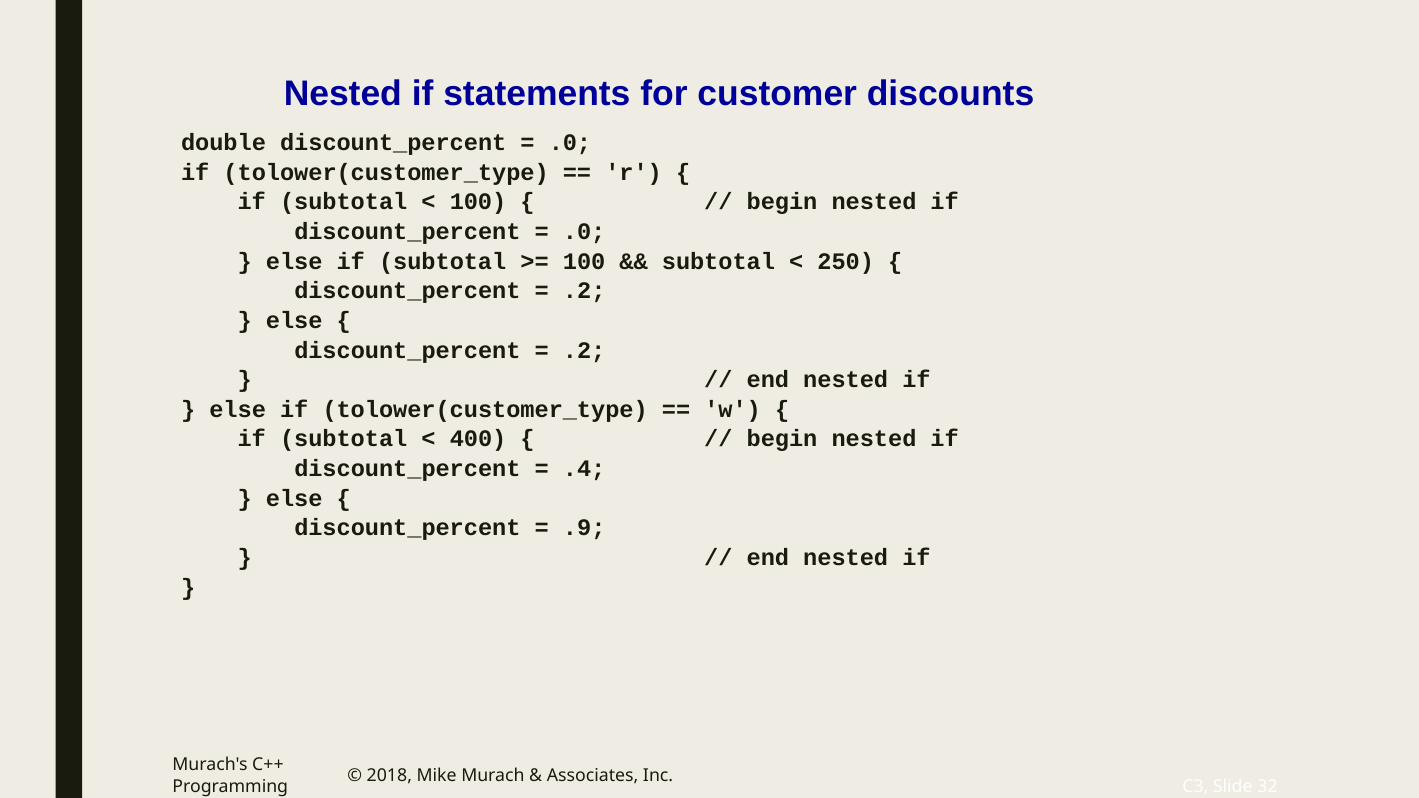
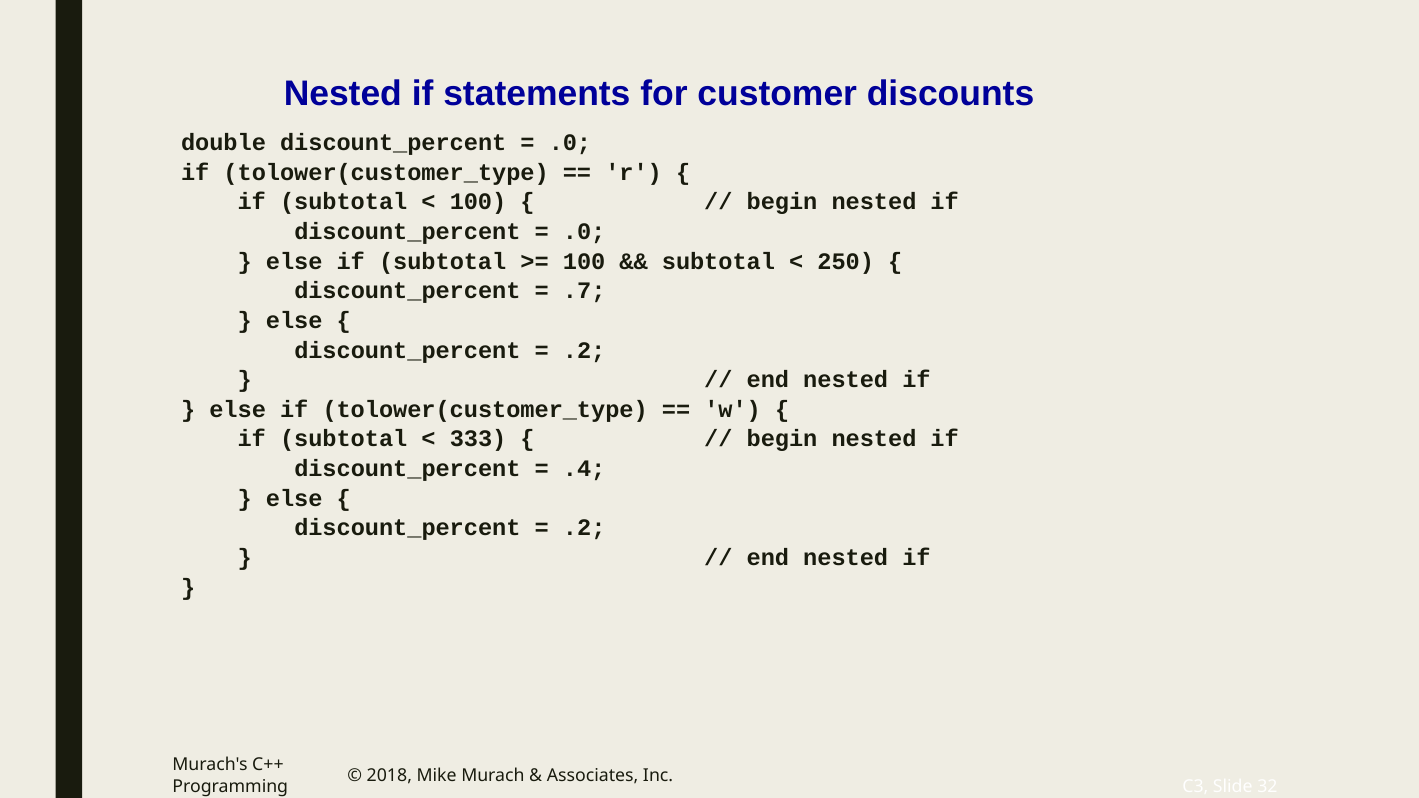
.2: .2 -> .7 (584, 291)
400: 400 -> 333 (478, 439)
.9: .9 -> .2 (584, 528)
